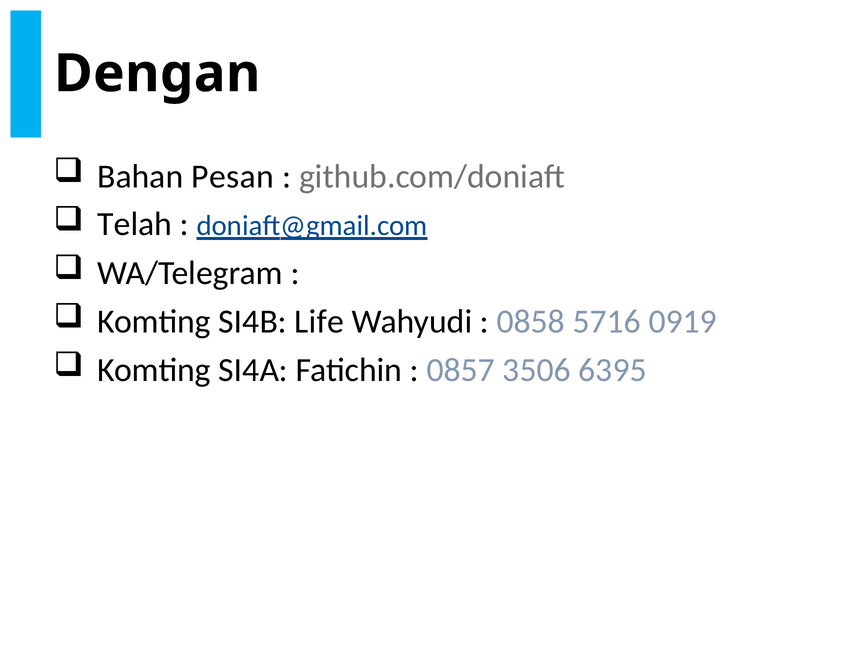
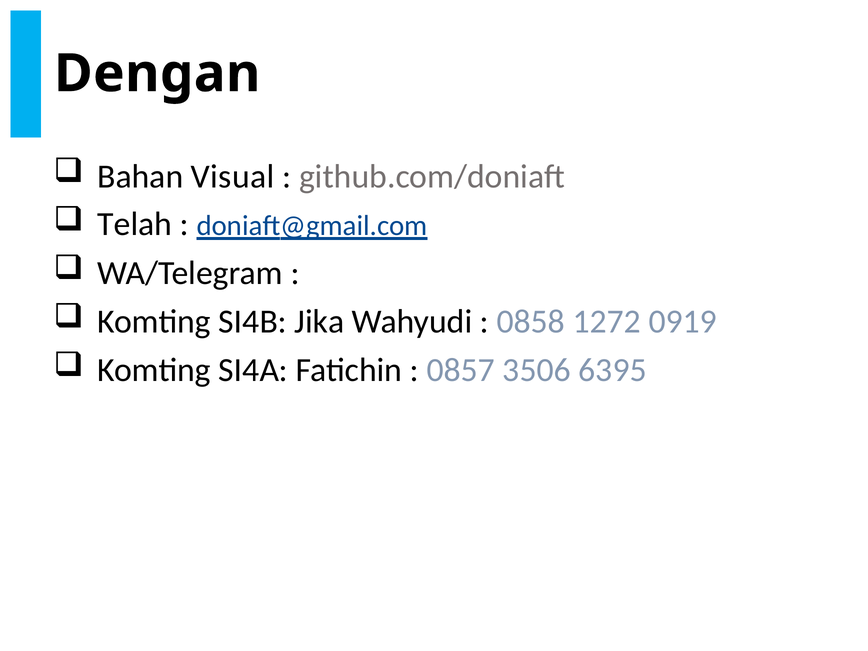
Pesan: Pesan -> Visual (233, 177)
Life: Life -> Jika (319, 321)
5716: 5716 -> 1272 (607, 321)
